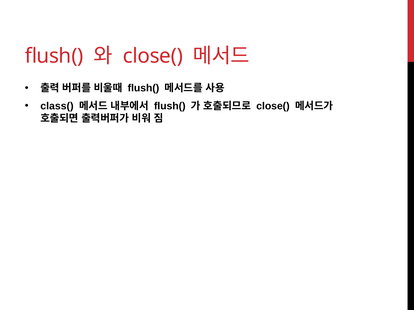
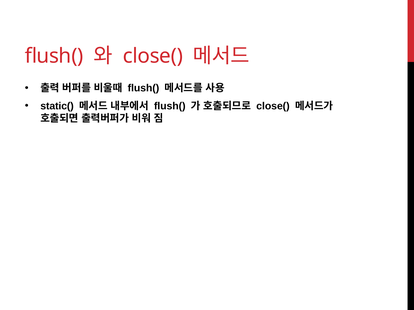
class(: class( -> static( (57, 106)
